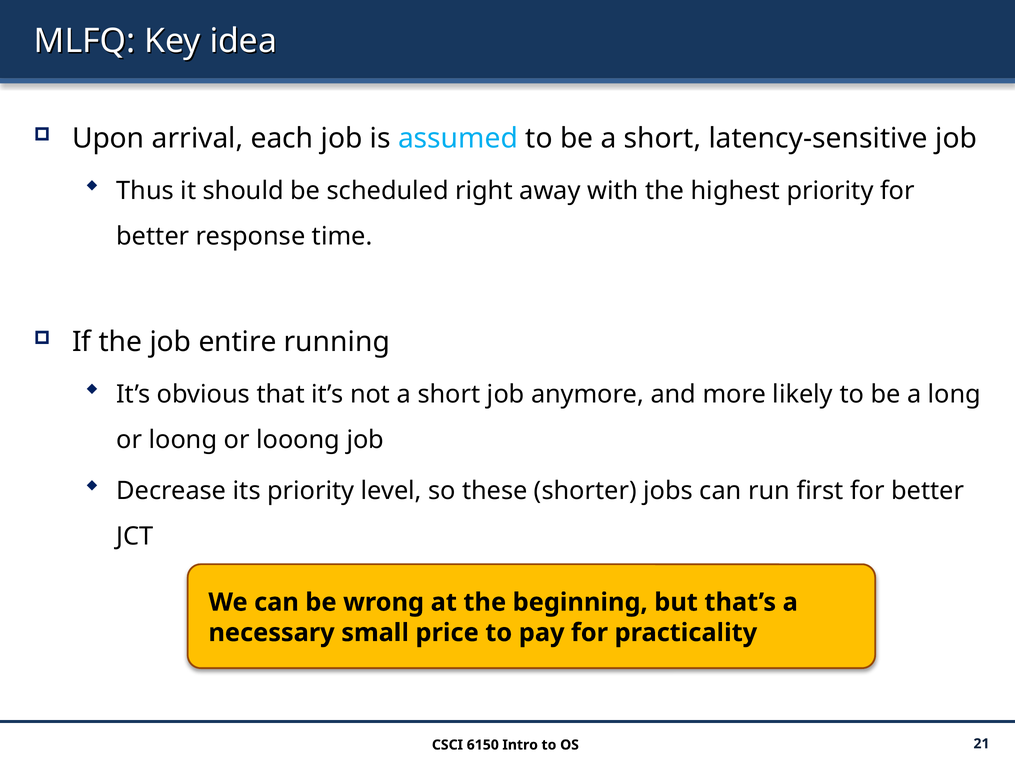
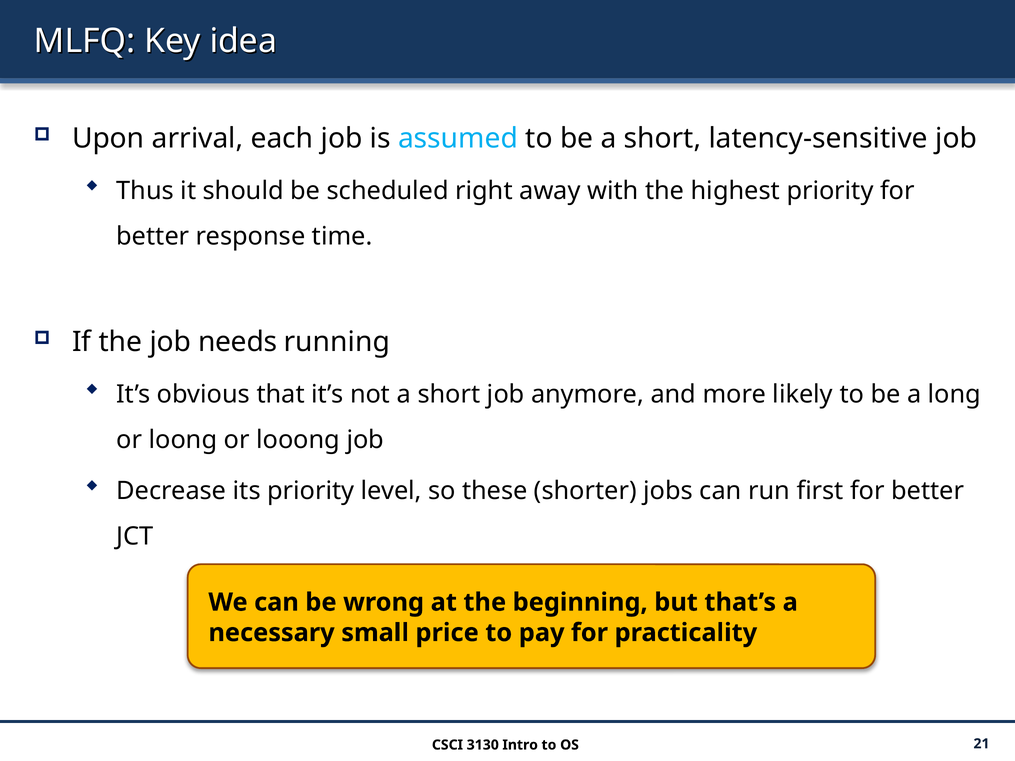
entire: entire -> needs (238, 342)
6150: 6150 -> 3130 (483, 745)
